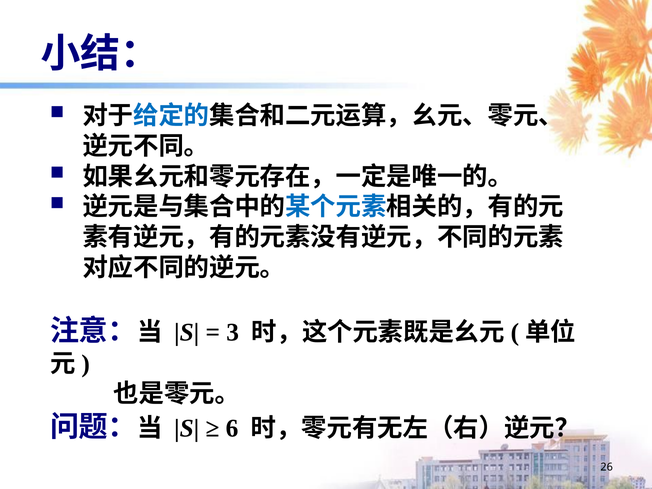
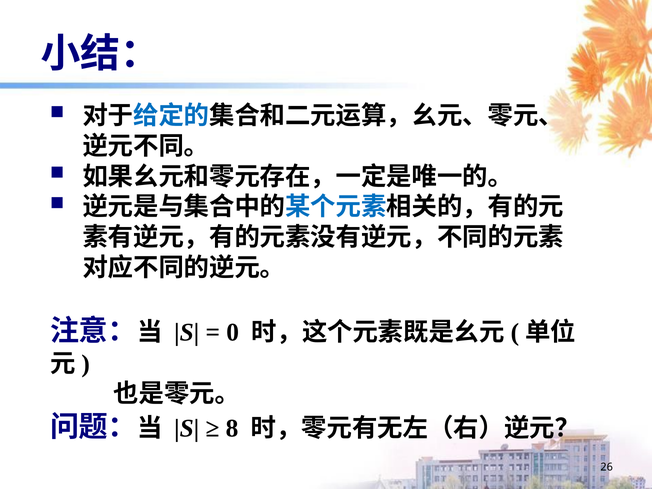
3: 3 -> 0 (233, 332)
6: 6 -> 8 (232, 428)
